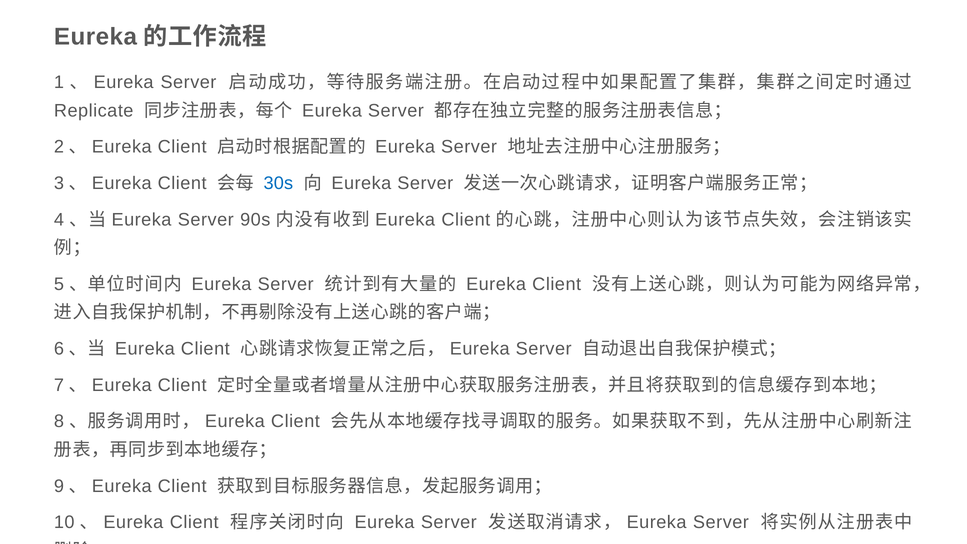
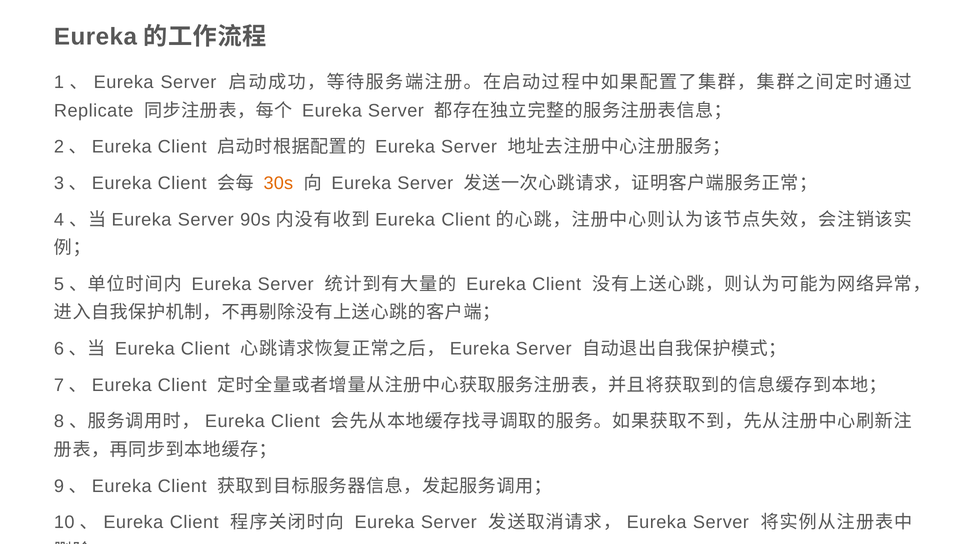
30s colour: blue -> orange (278, 183)
